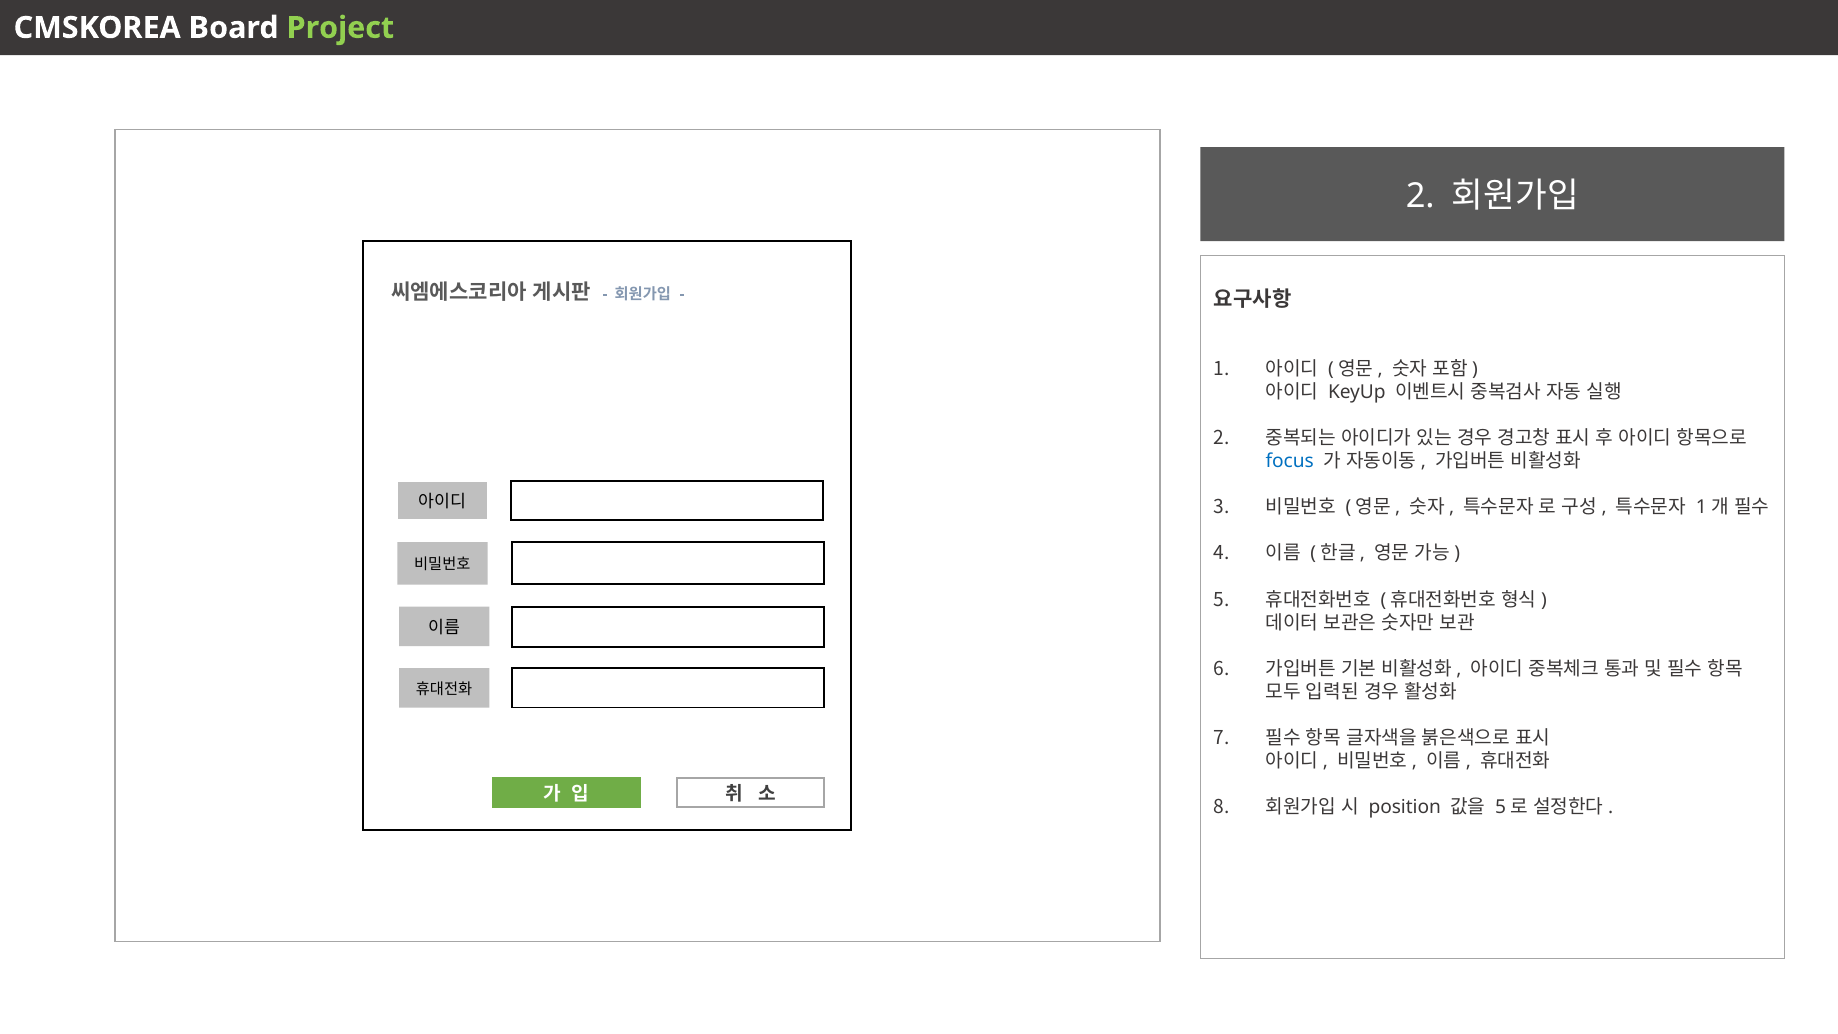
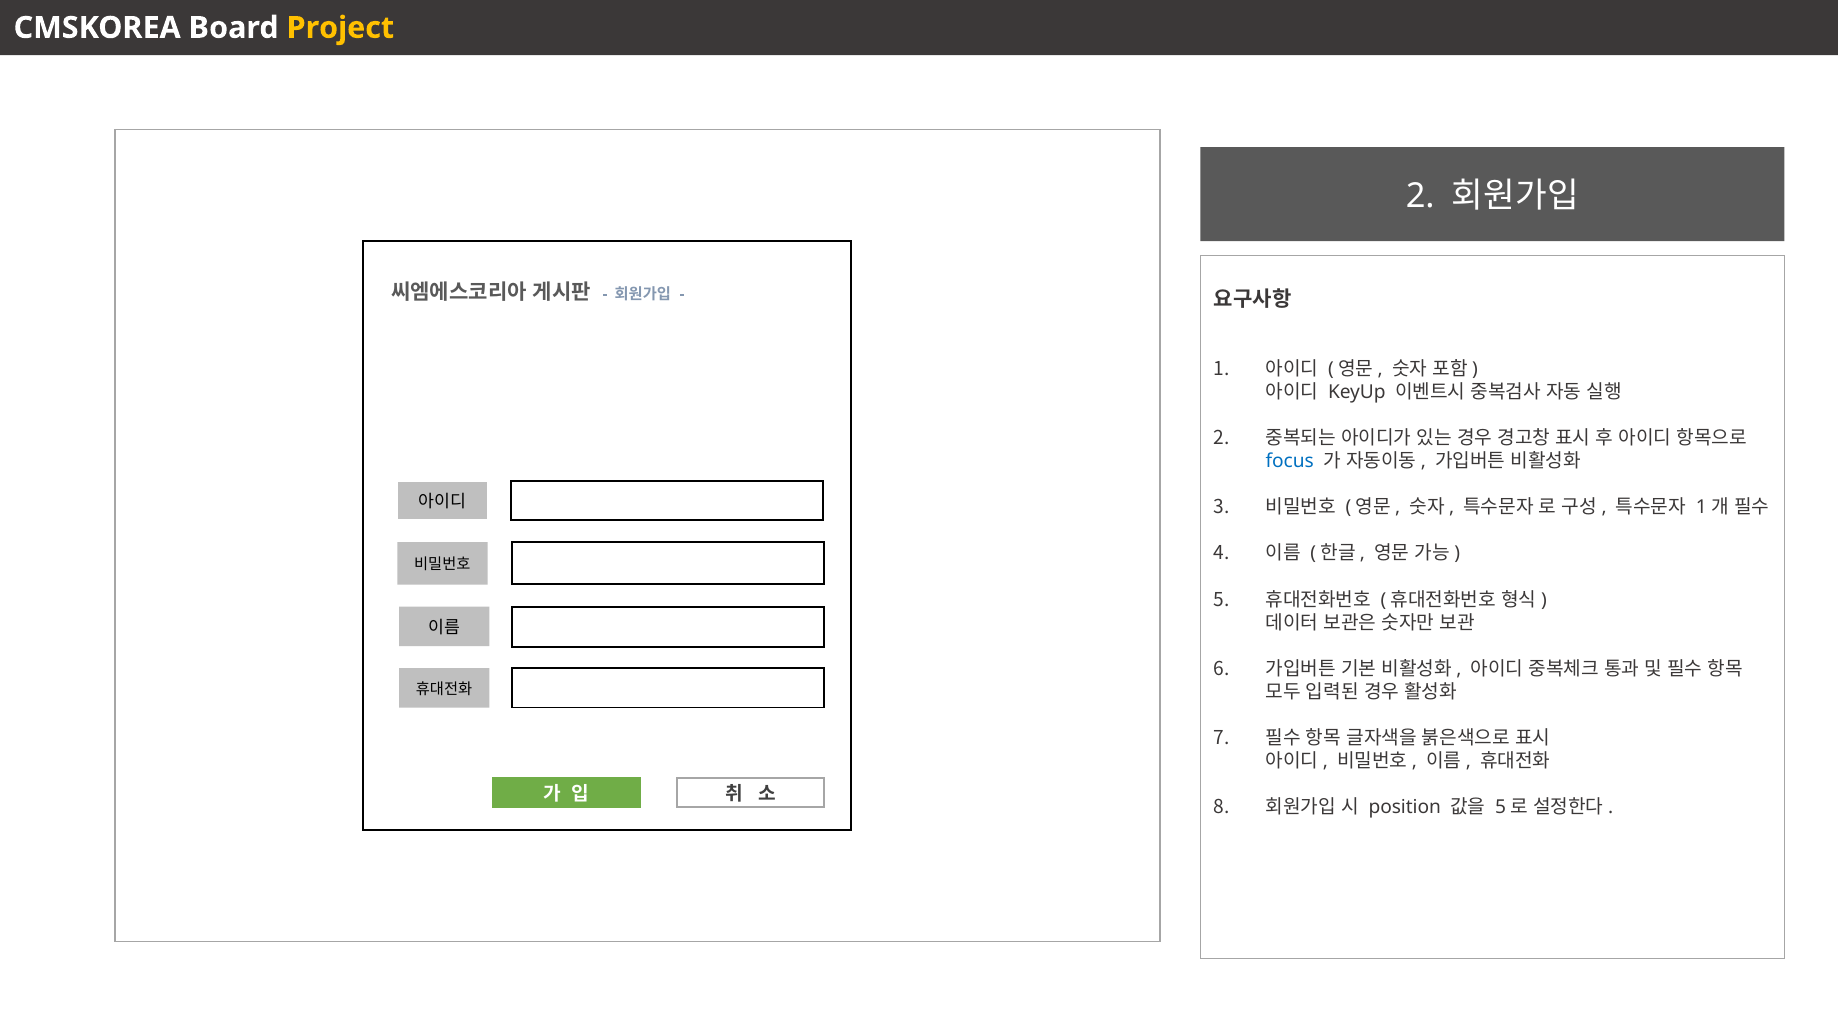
Project colour: light green -> yellow (340, 28)
